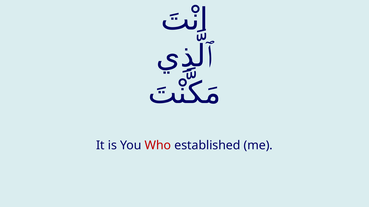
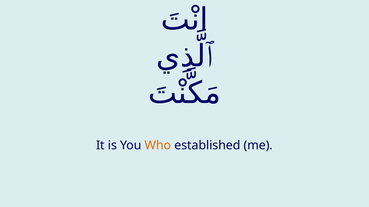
Who colour: red -> orange (158, 146)
